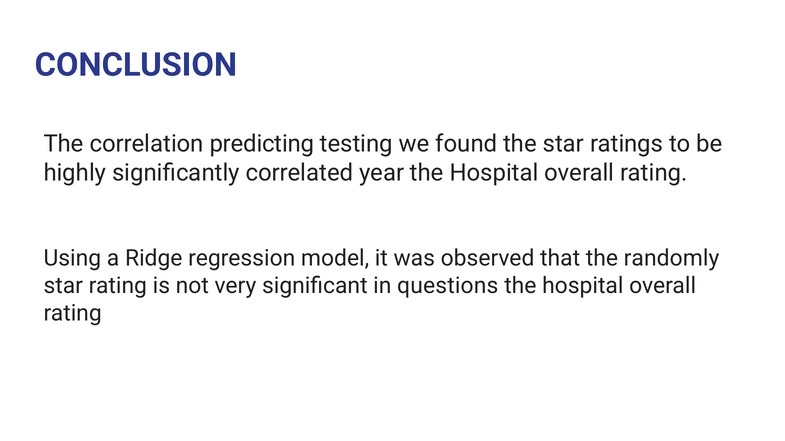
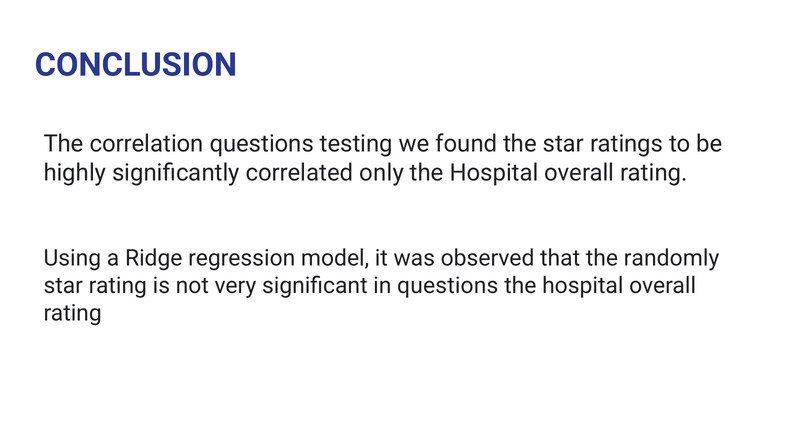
correlation predicting: predicting -> questions (262, 144)
year: year -> only (382, 173)
